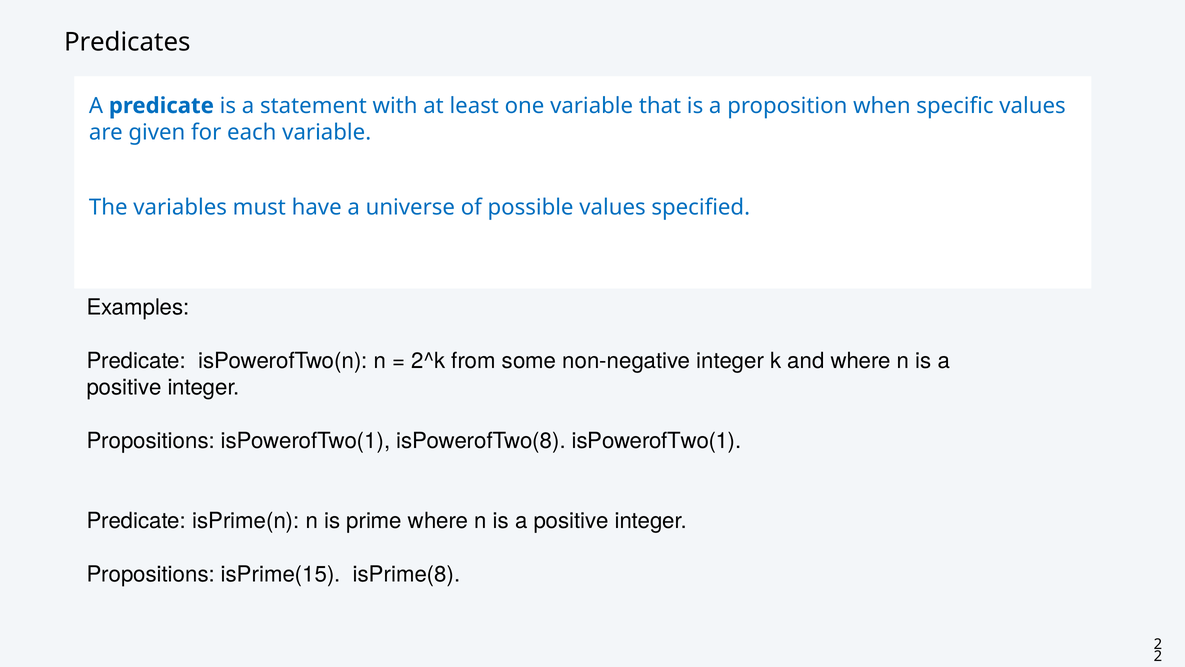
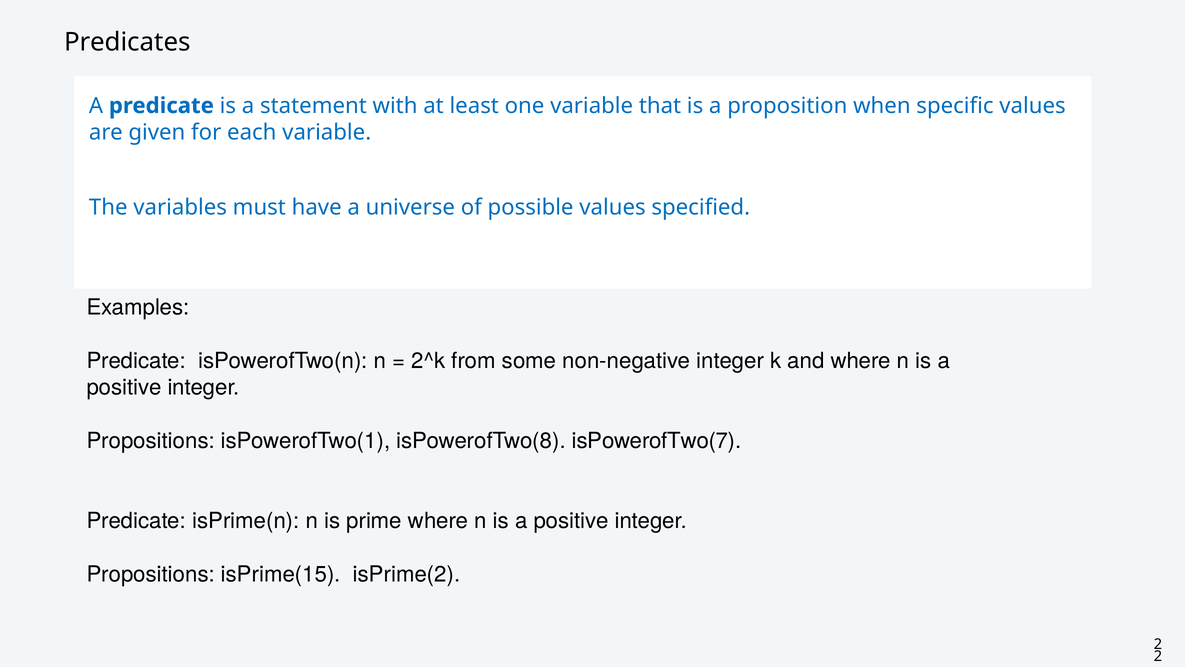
isPowerofTwo(8 isPowerofTwo(1: isPowerofTwo(1 -> isPowerofTwo(7 (657, 441)
isPrime(8: isPrime(8 -> isPrime(2 (407, 574)
